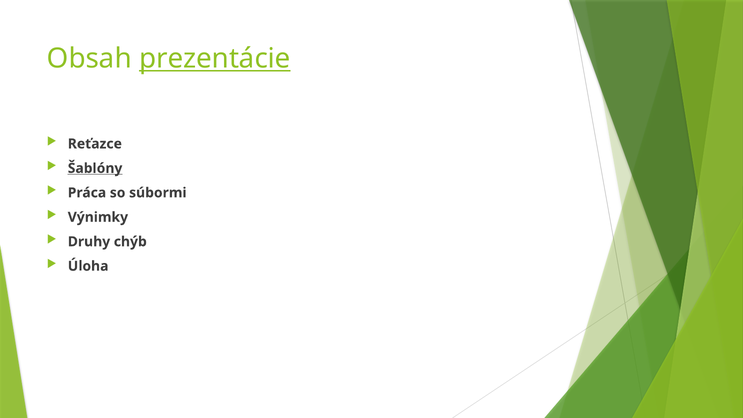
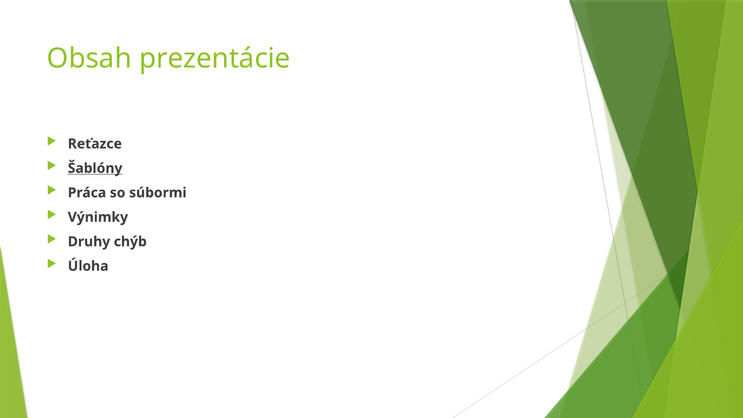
prezentácie underline: present -> none (215, 59)
